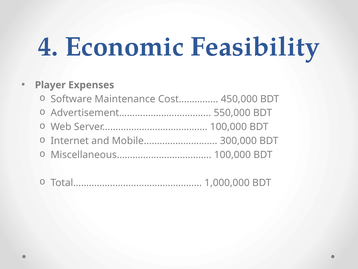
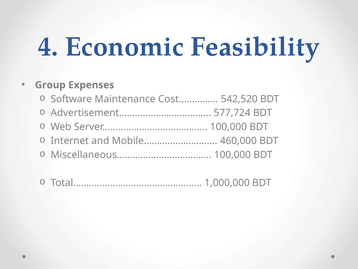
Player: Player -> Group (50, 85)
450,000: 450,000 -> 542,520 (239, 99)
550,000: 550,000 -> 577,724 (232, 113)
300,000: 300,000 -> 460,000 (238, 141)
